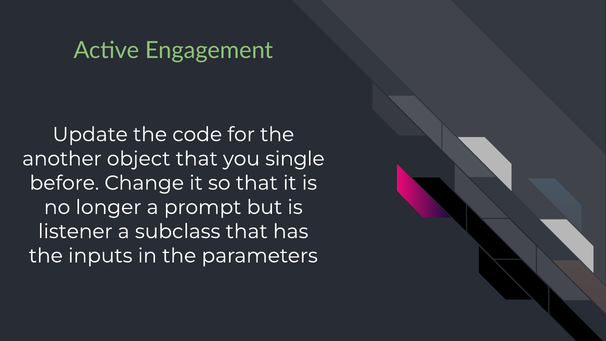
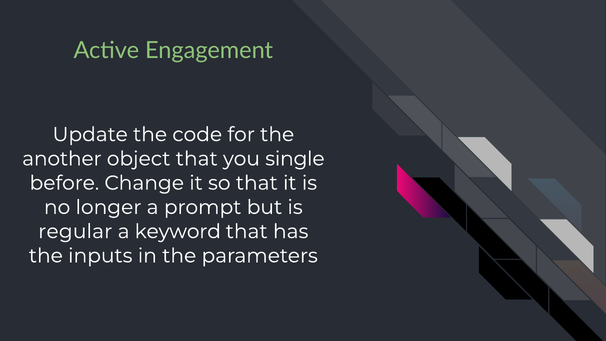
listener: listener -> regular (75, 231)
subclass: subclass -> keyword (178, 231)
